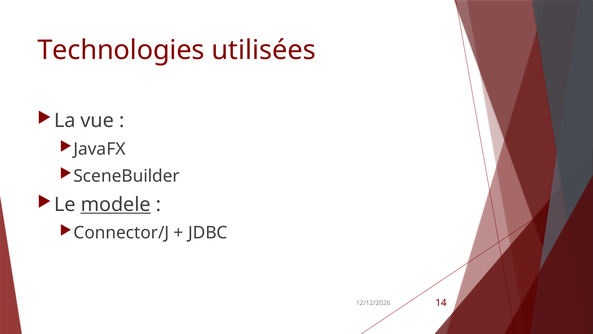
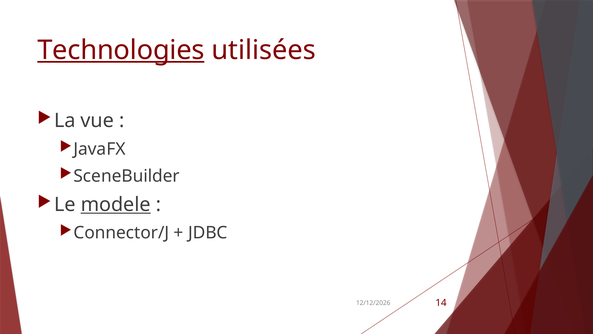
Technologies underline: none -> present (121, 50)
